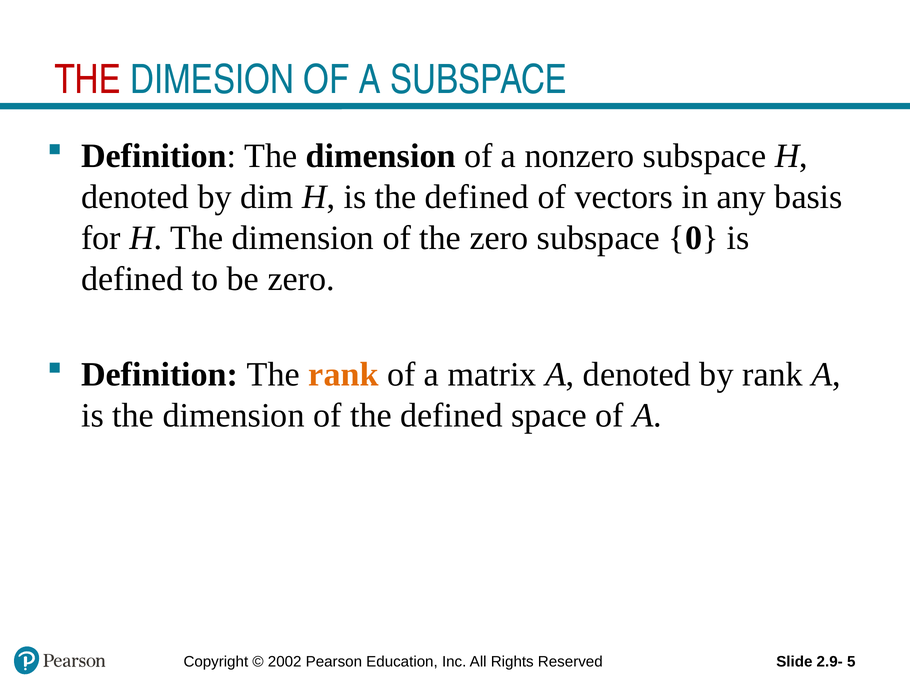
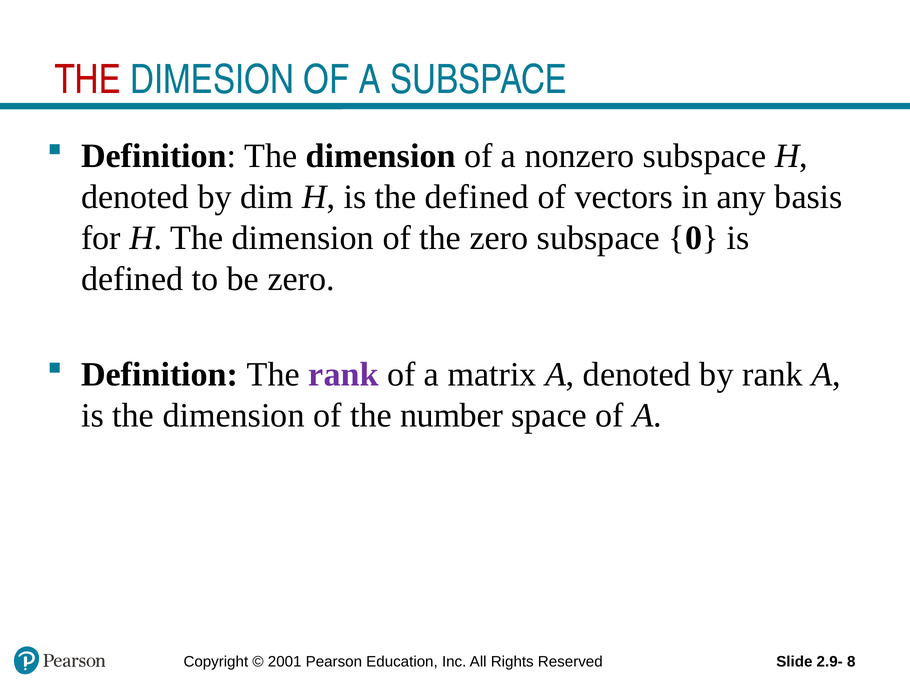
rank colour: orange -> purple (344, 375)
of the defined: defined -> number (452, 416)
2002: 2002 -> 2001 (285, 662)
5: 5 -> 8 (851, 662)
